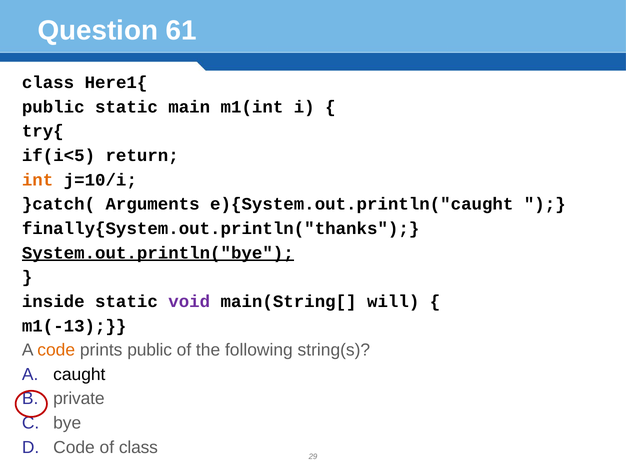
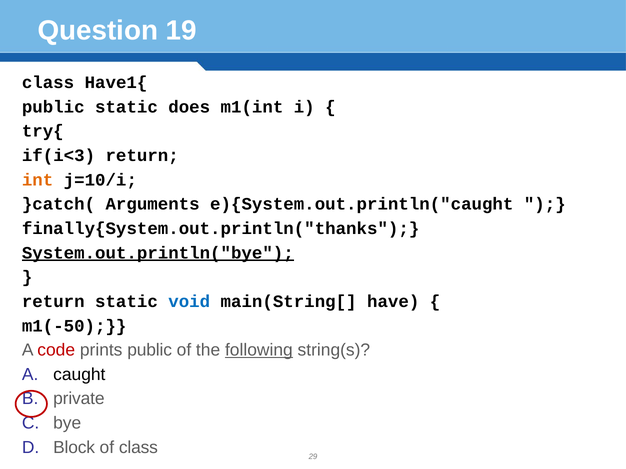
61: 61 -> 19 (181, 31)
Here1{: Here1{ -> Have1{ (116, 83)
main: main -> does (189, 107)
if(i<5: if(i<5 -> if(i<3 (58, 156)
inside: inside -> return (53, 302)
void colour: purple -> blue (189, 302)
will: will -> have (393, 302)
m1(-13: m1(-13 -> m1(-50 (74, 326)
code colour: orange -> red (56, 350)
following underline: none -> present (259, 350)
Code: Code -> Block (74, 448)
